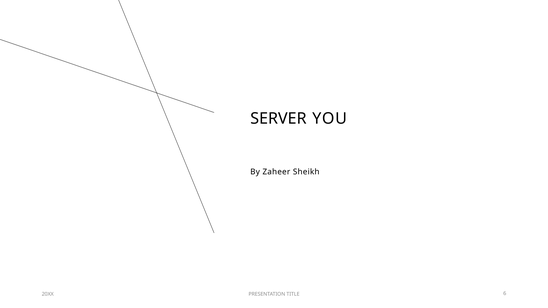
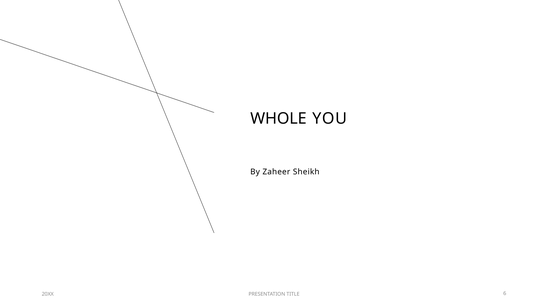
SERVER: SERVER -> WHOLE (278, 118)
